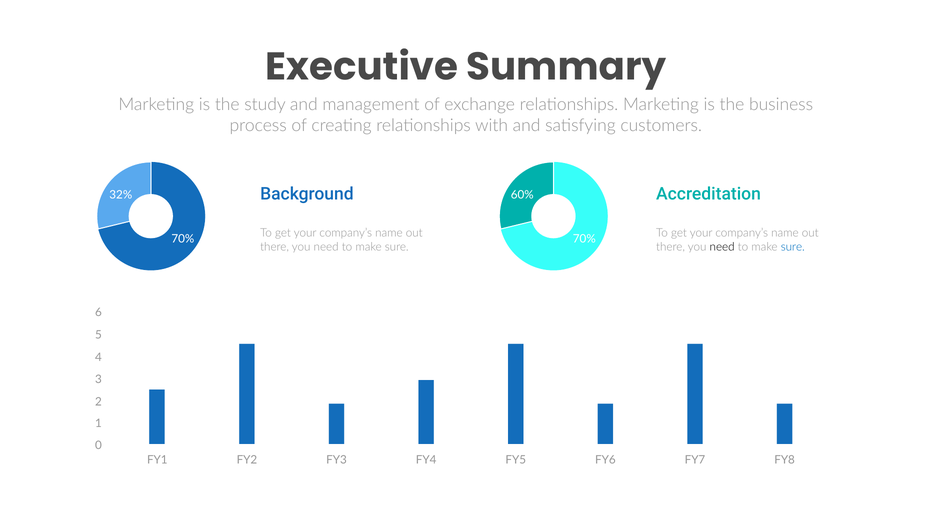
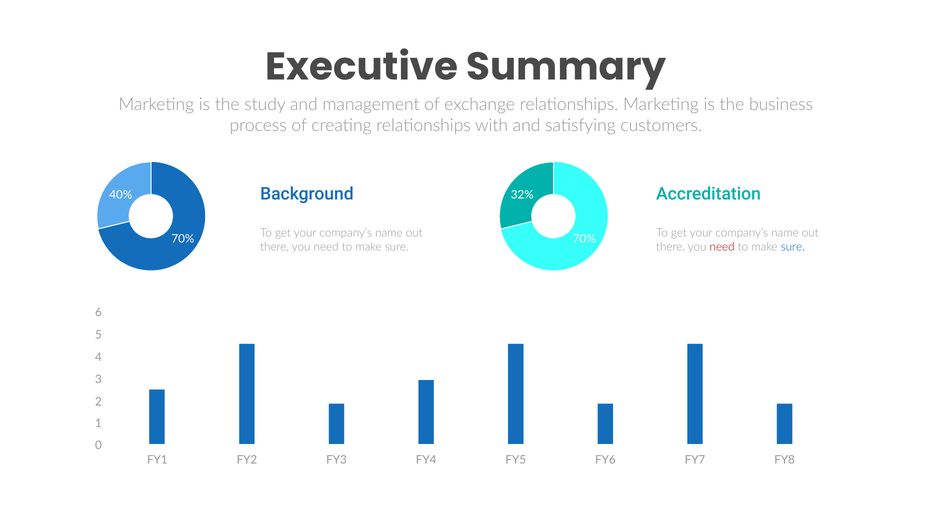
32%: 32% -> 40% (121, 195)
60%: 60% -> 32% (522, 195)
need colour: black -> red (722, 247)
